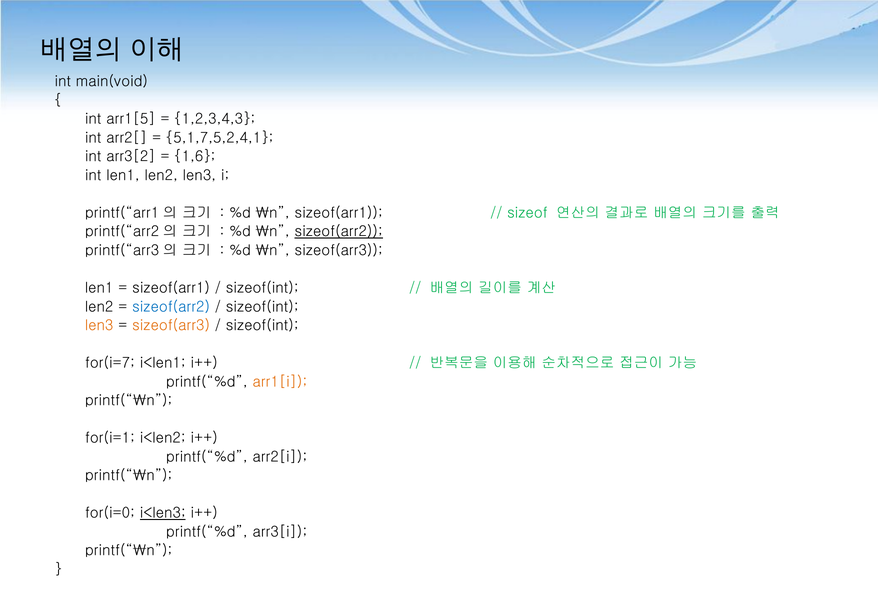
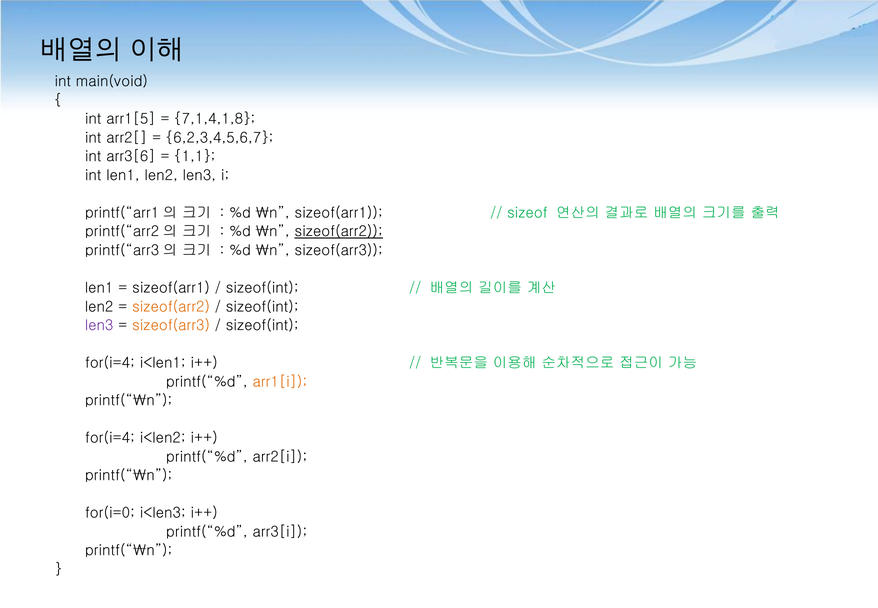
1,2,3,4,3: 1,2,3,4,3 -> 7,1,4,1,8 (215, 119)
5,1,7,5,2,4,1: 5,1,7,5,2,4,1 -> 6,2,3,4,5,6,7 (220, 138)
arr3[2: arr3[2 -> arr3[6 (131, 157)
1,6: 1,6 -> 1,1 (195, 157)
sizeof(arr2 colour: blue -> orange (171, 307)
len3 colour: orange -> purple (99, 325)
for(i=7: for(i=7 -> for(i=4 (110, 363)
for(i=1: for(i=1 -> for(i=4 (110, 438)
i<len3 underline: present -> none (163, 513)
